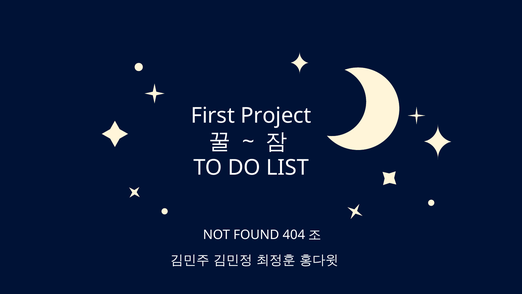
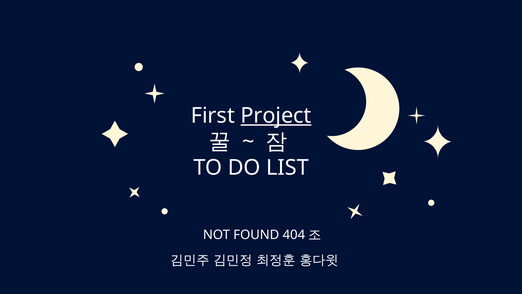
Project underline: none -> present (276, 115)
